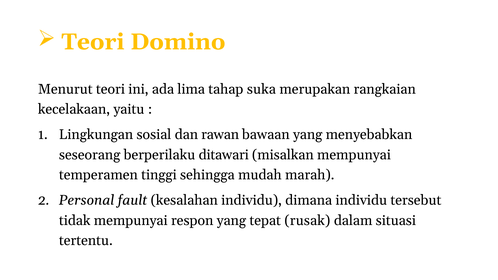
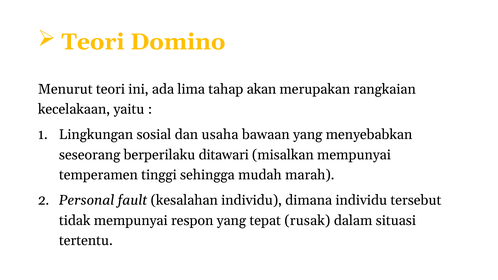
suka: suka -> akan (262, 89)
rawan: rawan -> usaha (220, 135)
